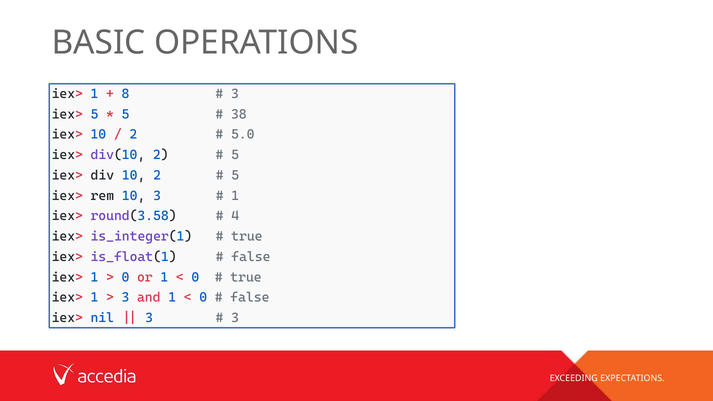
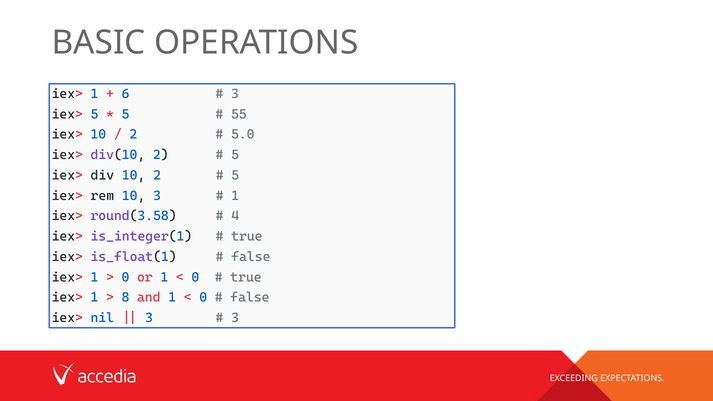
8: 8 -> 6 (126, 94)
38: 38 -> 55 (239, 114)
3: 3 -> 8 (126, 298)
